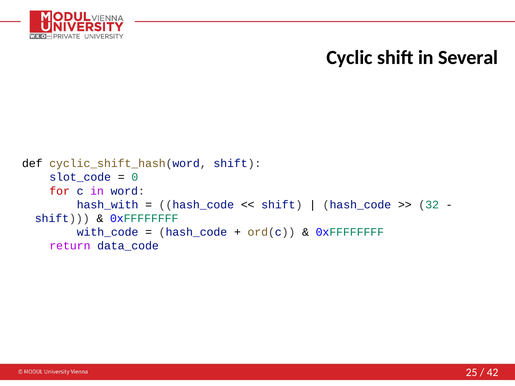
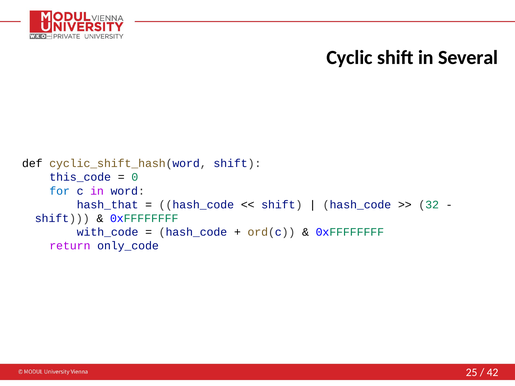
slot_code: slot_code -> this_code (80, 177)
for colour: red -> blue (60, 191)
hash_with: hash_with -> hash_that (108, 205)
data_code: data_code -> only_code (128, 246)
